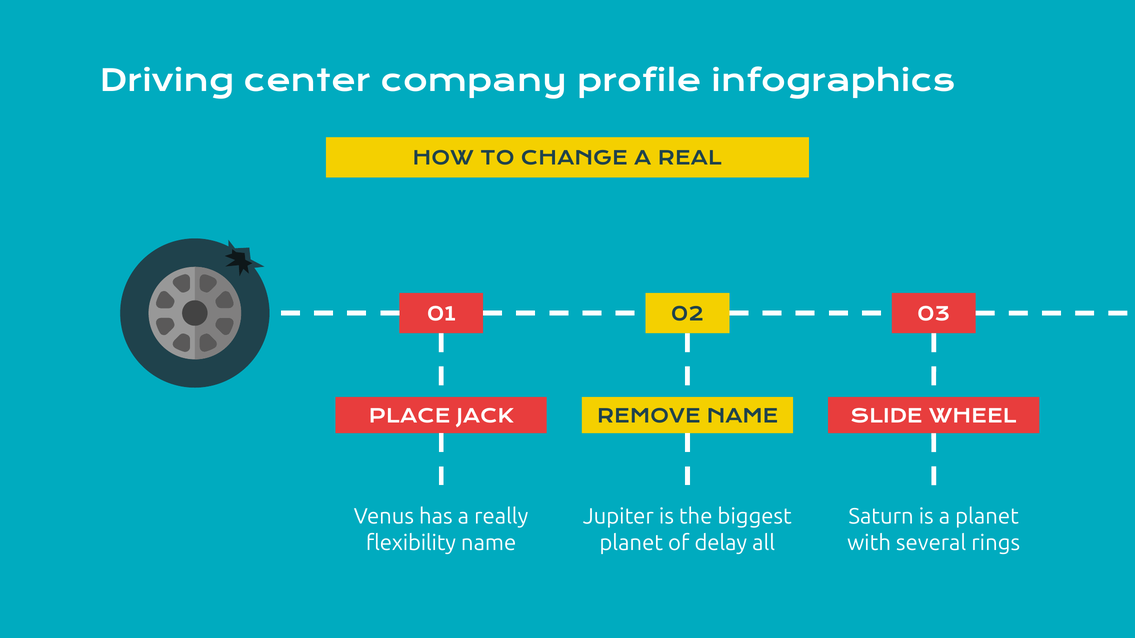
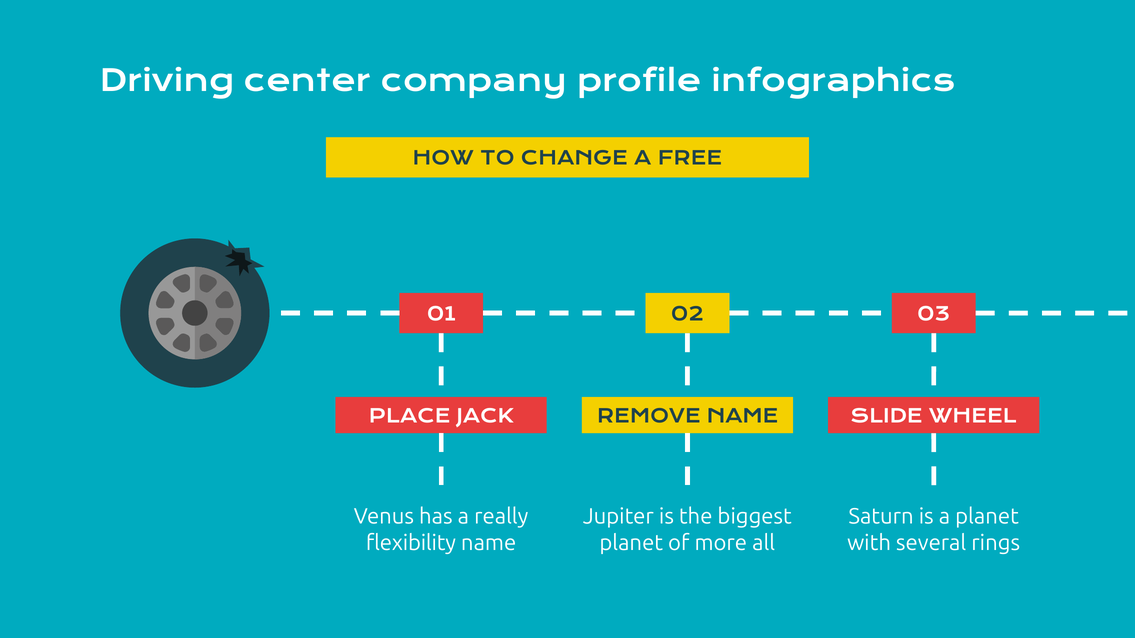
REAL: REAL -> FREE (690, 159)
delay: delay -> more (721, 543)
